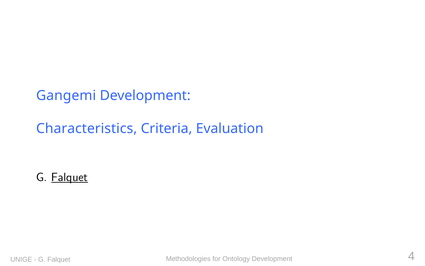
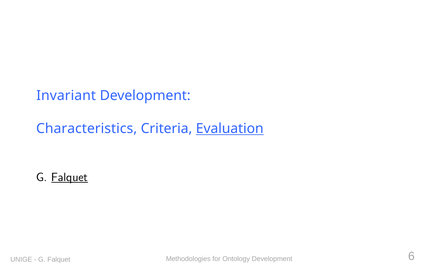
Gangemi: Gangemi -> Invariant (66, 95)
Evaluation underline: none -> present (230, 128)
4: 4 -> 6 (411, 256)
